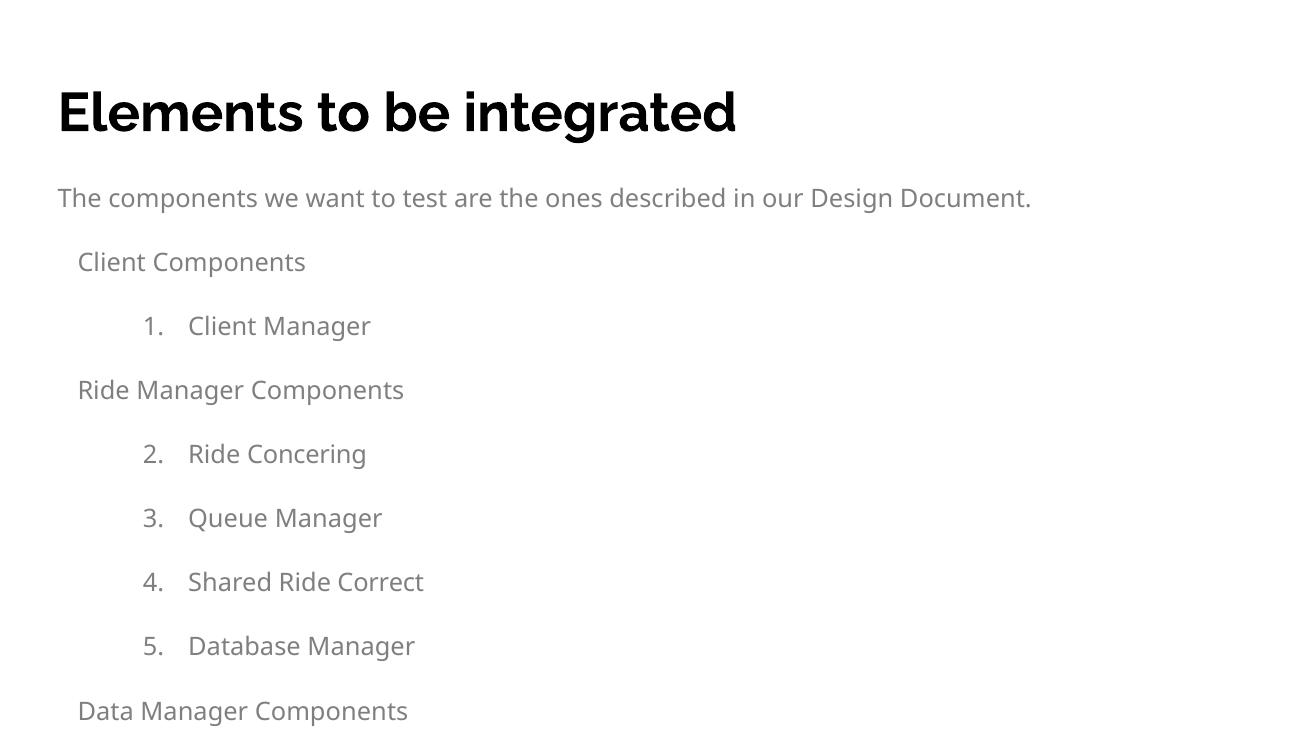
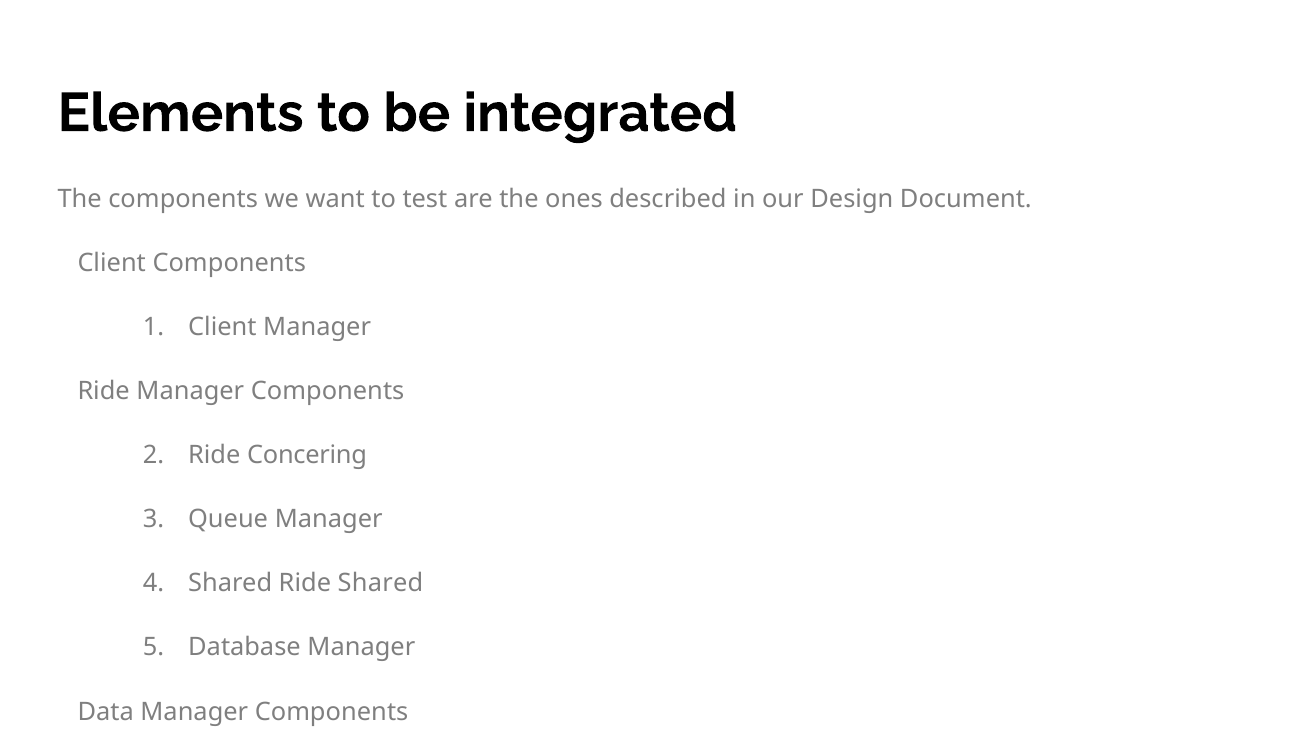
Ride Correct: Correct -> Shared (380, 583)
